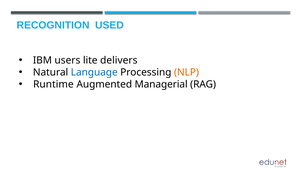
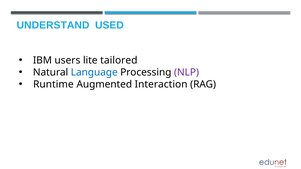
RECOGNITION: RECOGNITION -> UNDERSTAND (53, 25)
delivers: delivers -> tailored (119, 61)
NLP colour: orange -> purple (187, 73)
Managerial: Managerial -> Interaction (161, 85)
